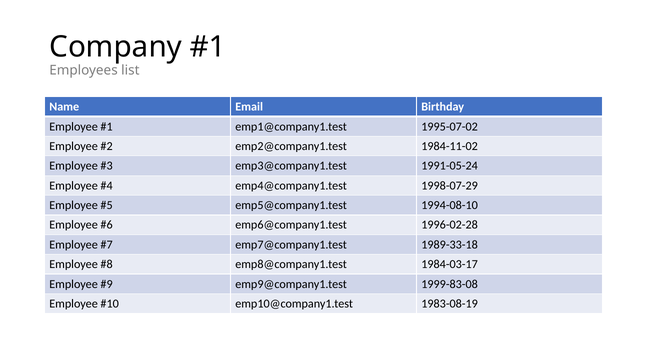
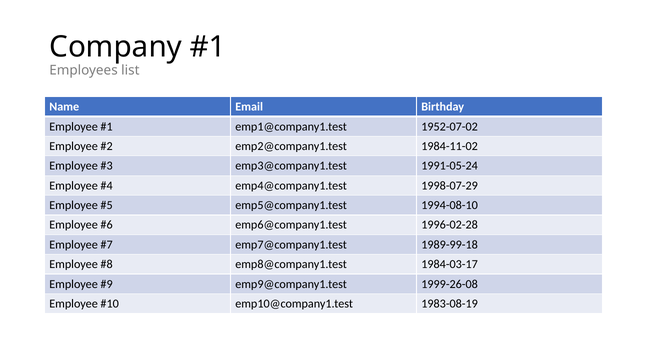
1995-07-02: 1995-07-02 -> 1952-07-02 (450, 127)
1989-33-18: 1989-33-18 -> 1989-99-18 (450, 245)
1999-83-08: 1999-83-08 -> 1999-26-08 (450, 284)
